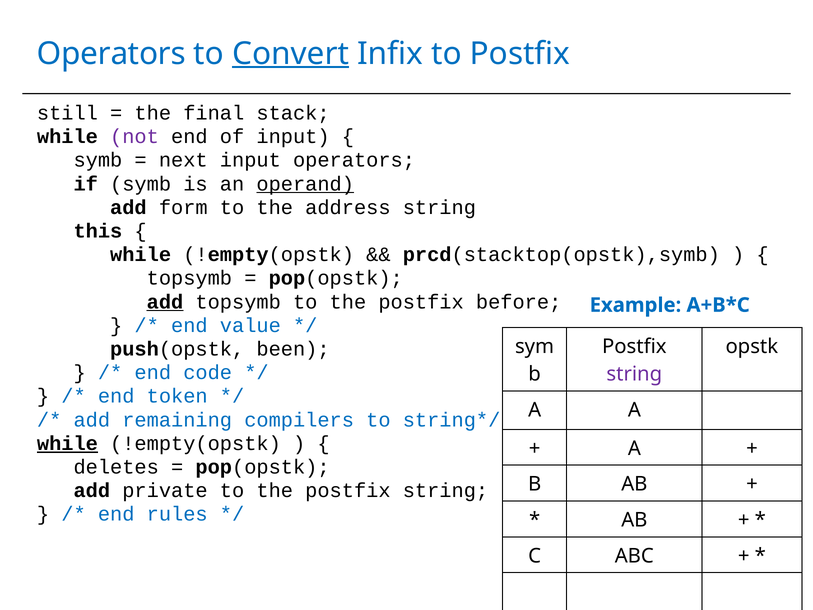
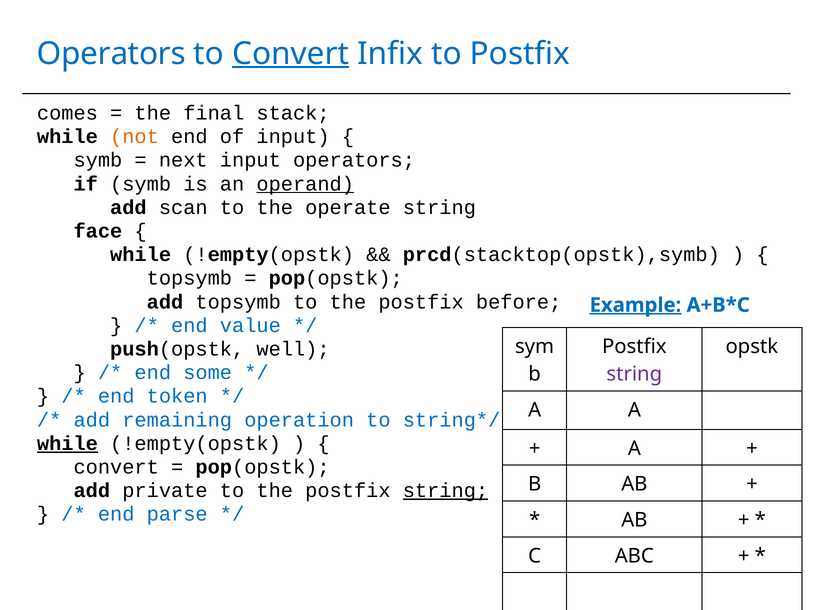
still: still -> comes (67, 113)
not colour: purple -> orange (134, 137)
form: form -> scan (183, 207)
address: address -> operate (348, 207)
this: this -> face (98, 231)
add underline: present -> none (165, 302)
Example underline: none -> present (635, 305)
been: been -> well (293, 349)
code: code -> some (208, 372)
compilers: compilers -> operation (299, 420)
deletes: deletes -> convert (116, 467)
string underline: none -> present (445, 490)
rules: rules -> parse (177, 514)
